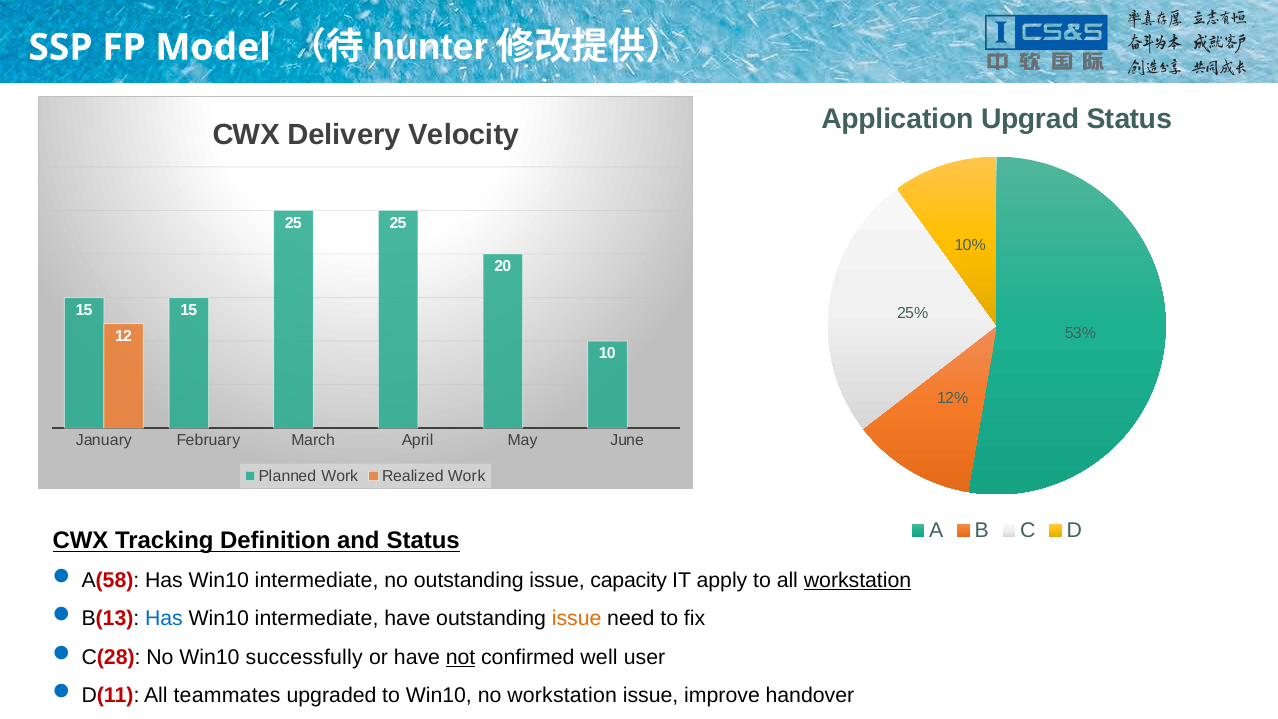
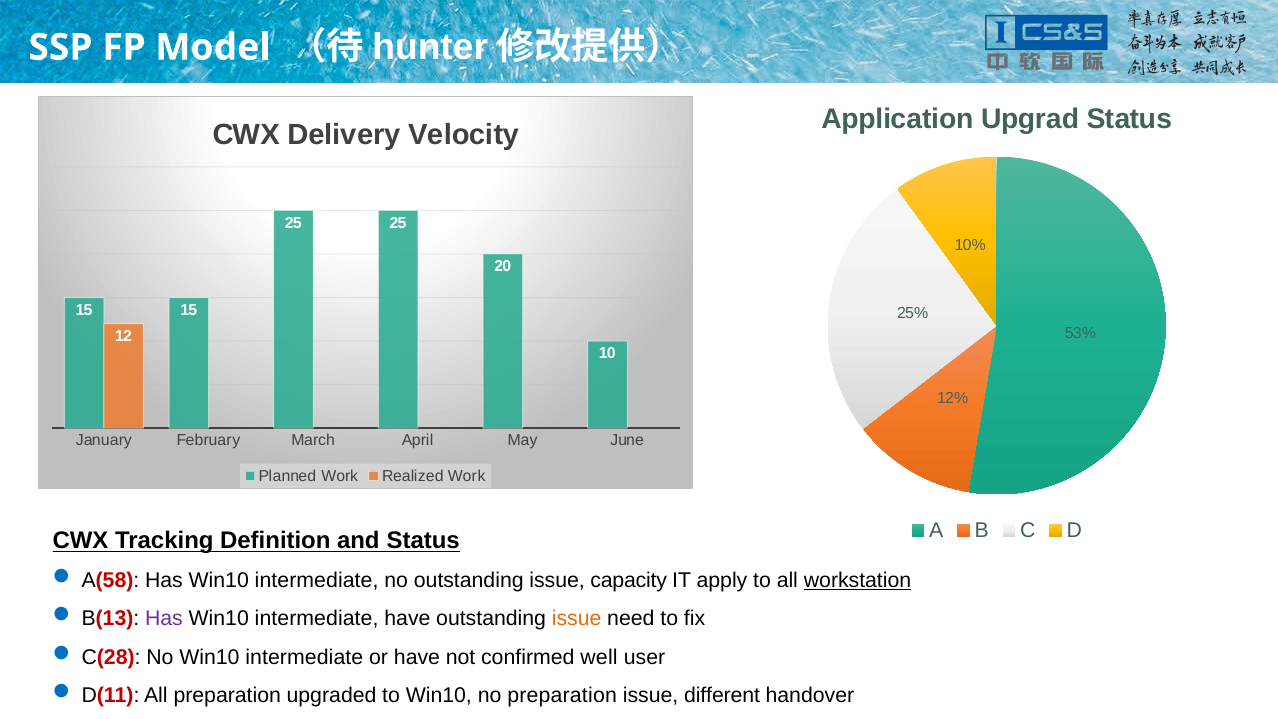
Has colour: blue -> purple (164, 619)
No Win10 successfully: successfully -> intermediate (304, 657)
not underline: present -> none (461, 657)
All teammates: teammates -> preparation (227, 695)
no workstation: workstation -> preparation (562, 695)
improve: improve -> different (722, 695)
